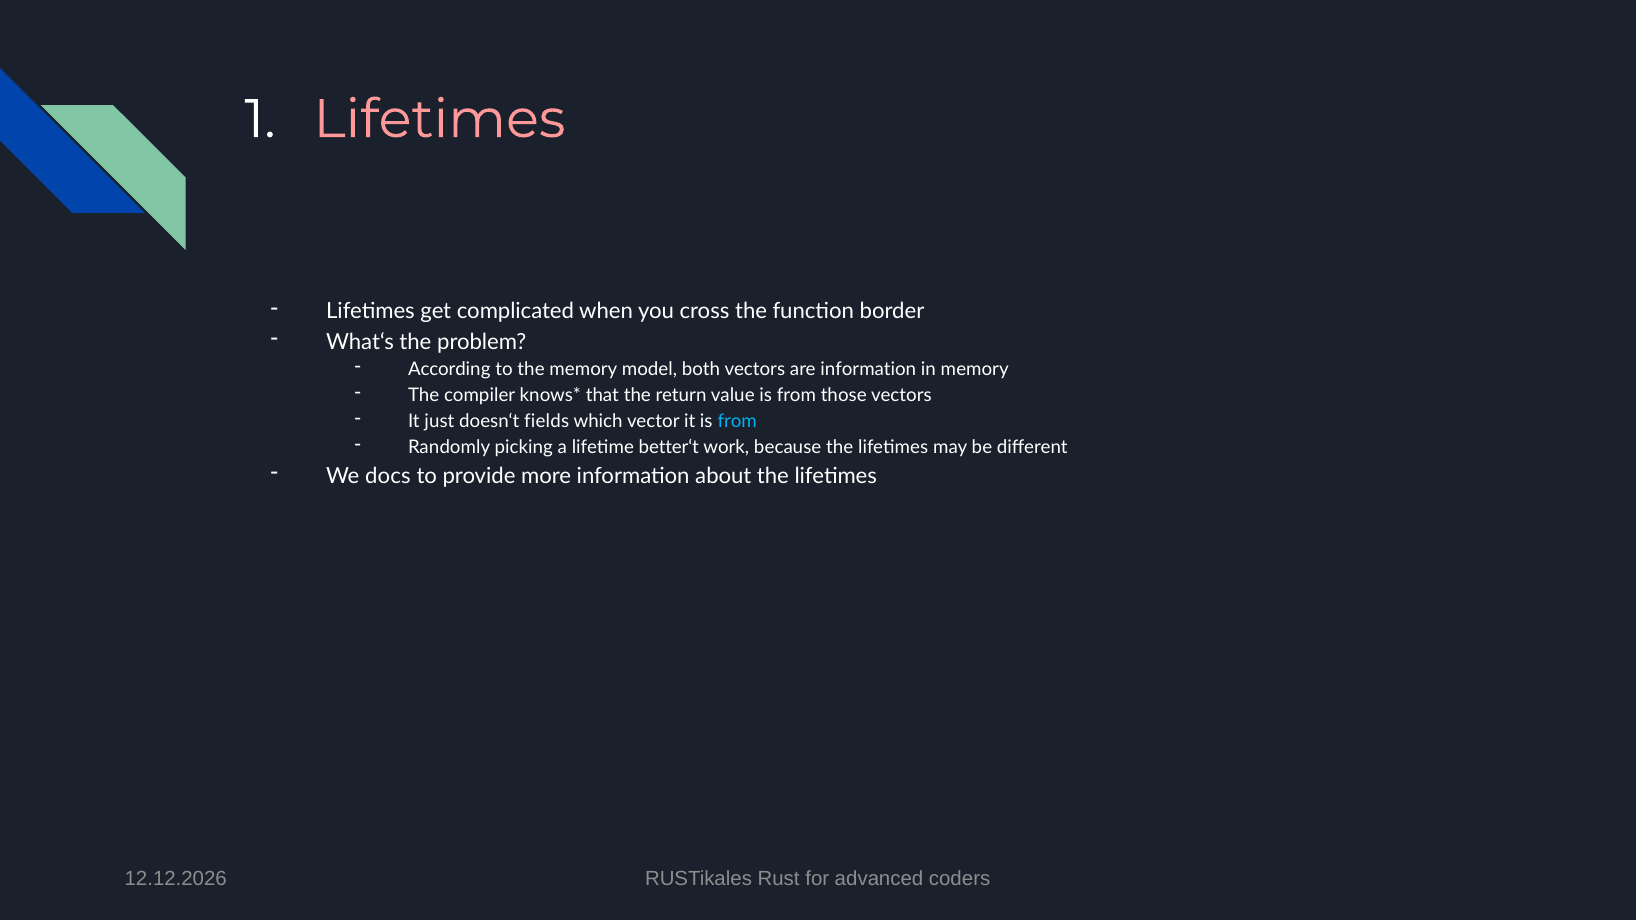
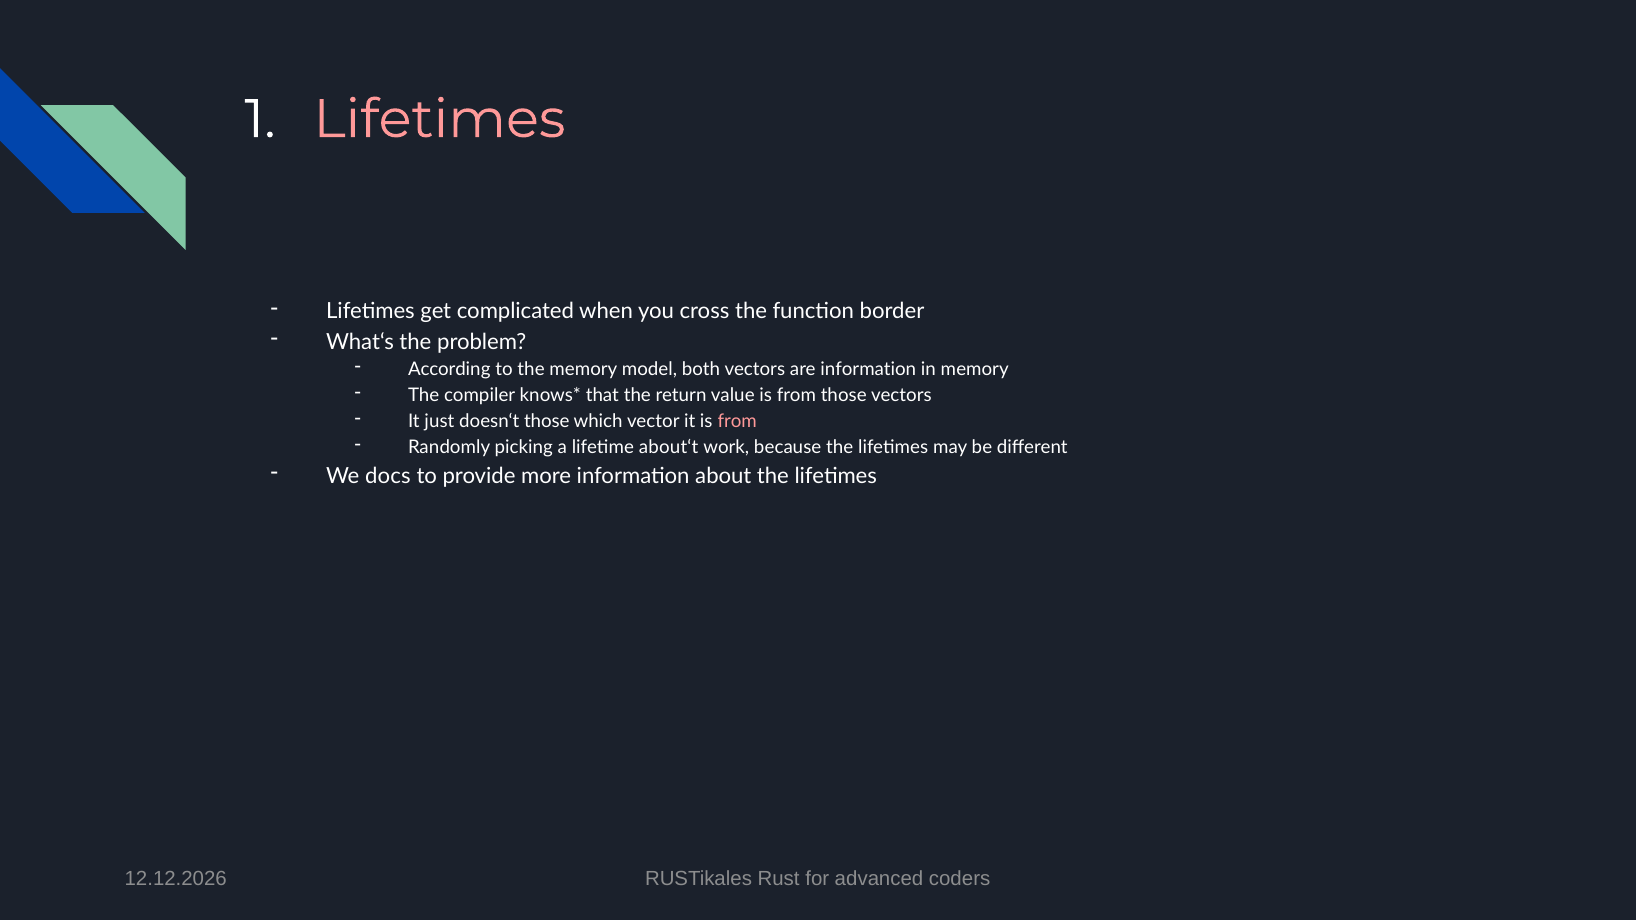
doesn‘t fields: fields -> those (547, 421)
from colour: light blue -> pink (737, 421)
better‘t: better‘t -> about‘t (669, 447)
